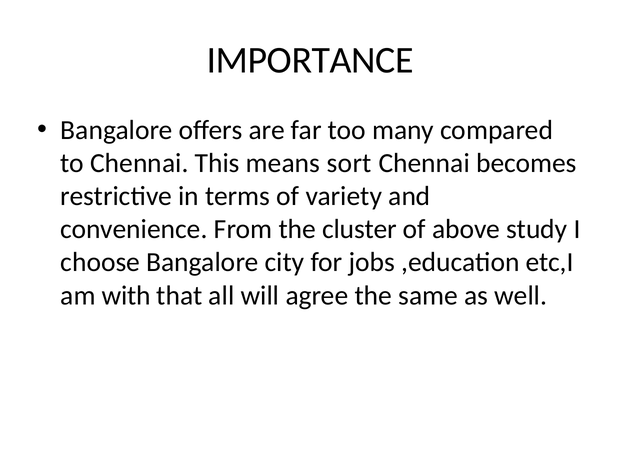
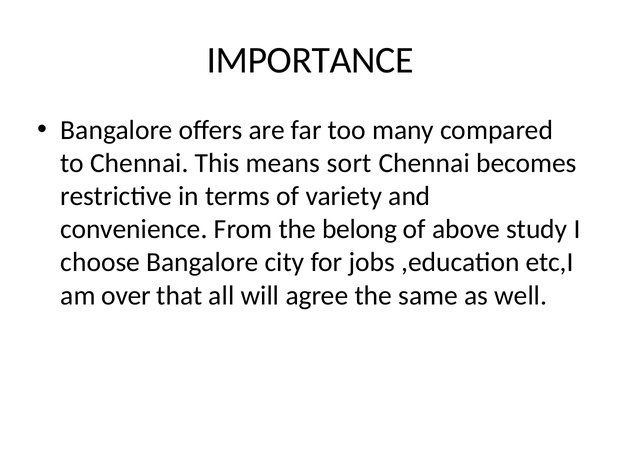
cluster: cluster -> belong (360, 229)
with: with -> over (126, 295)
